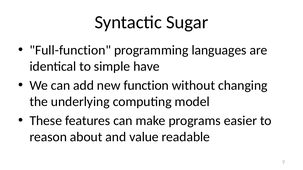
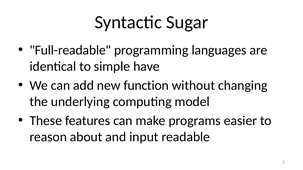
Full-function: Full-function -> Full-readable (70, 50)
value: value -> input (144, 137)
